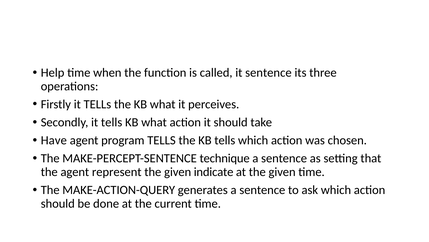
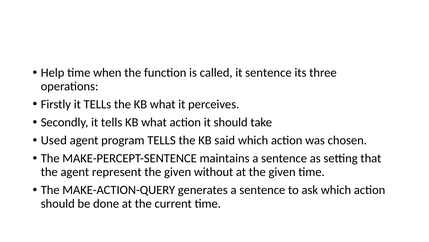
Have: Have -> Used (54, 140)
KB tells: tells -> said (225, 140)
technique: technique -> maintains (225, 158)
indicate: indicate -> without (214, 172)
